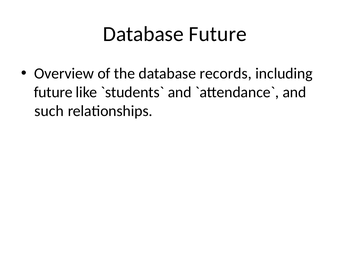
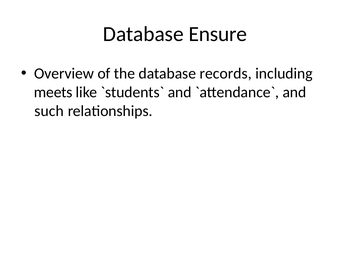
Database Future: Future -> Ensure (218, 34)
future: future -> meets (53, 92)
